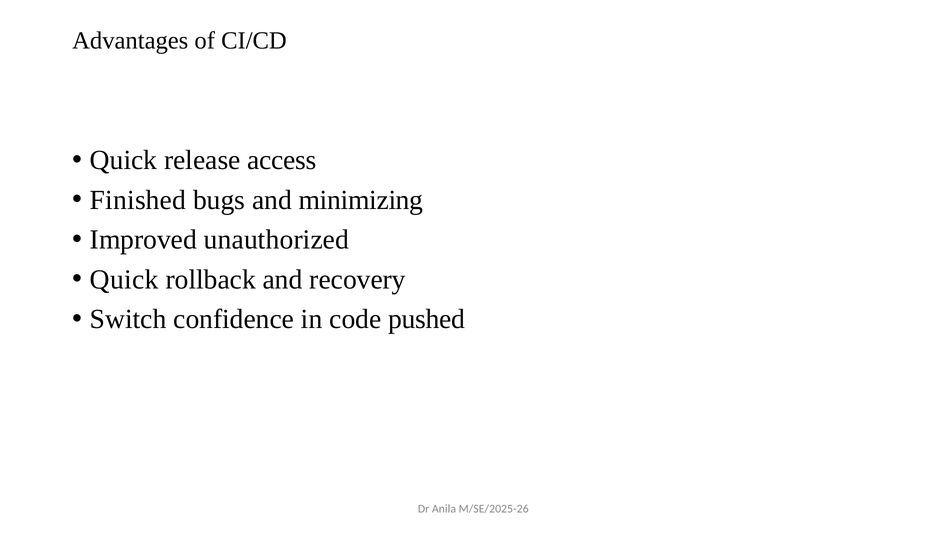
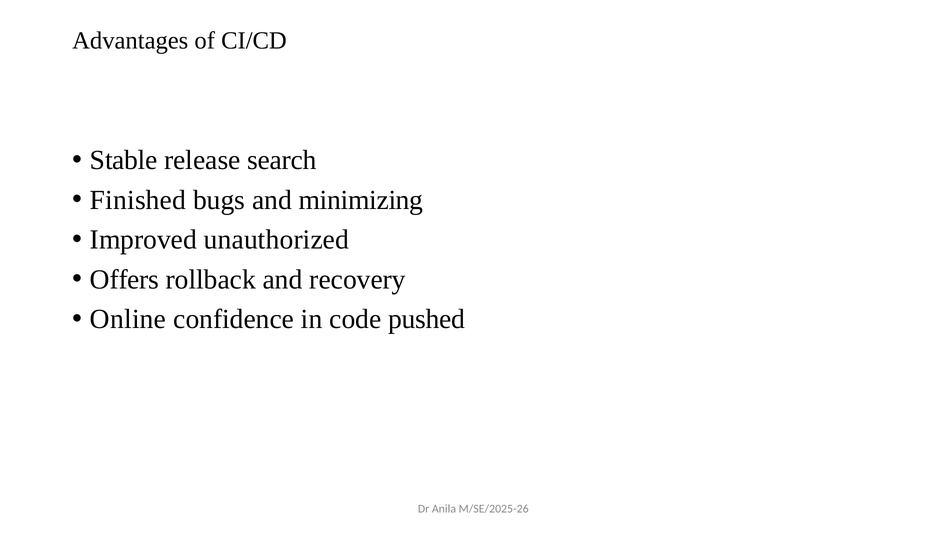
Quick: Quick -> Stable (124, 160)
access: access -> search (282, 160)
Quick: Quick -> Offers (124, 279)
Switch: Switch -> Online (128, 319)
